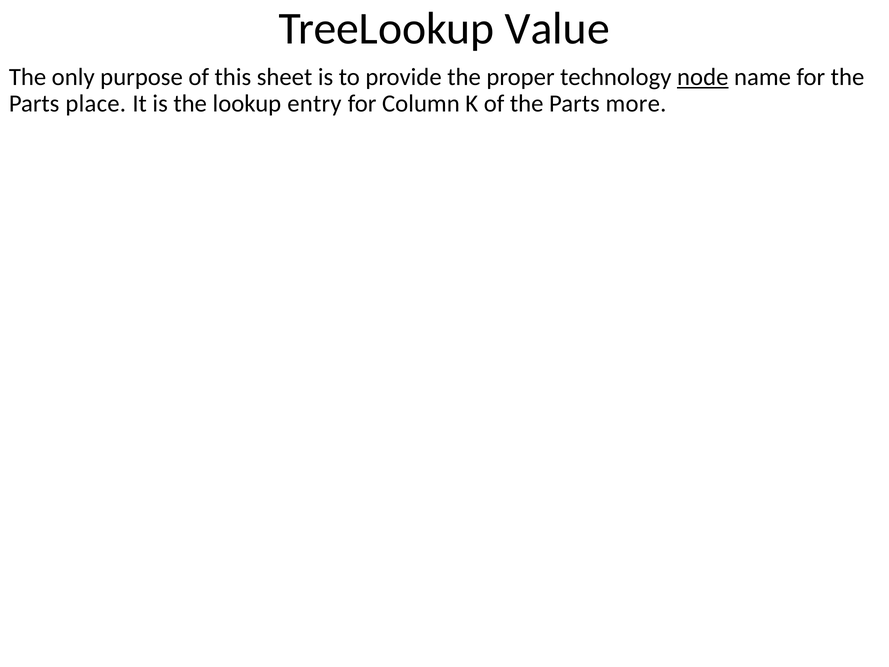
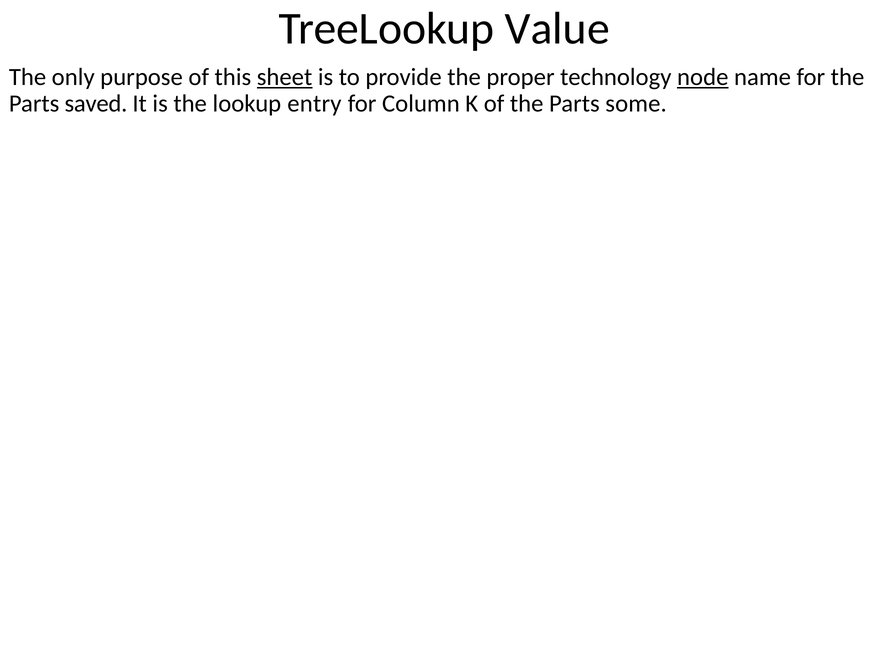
sheet underline: none -> present (285, 77)
place: place -> saved (96, 104)
more: more -> some (636, 104)
